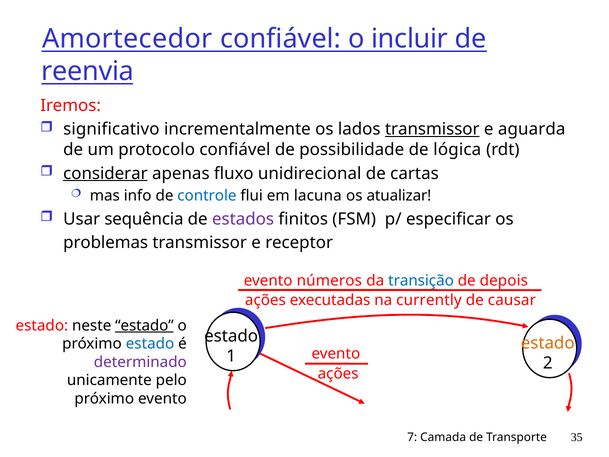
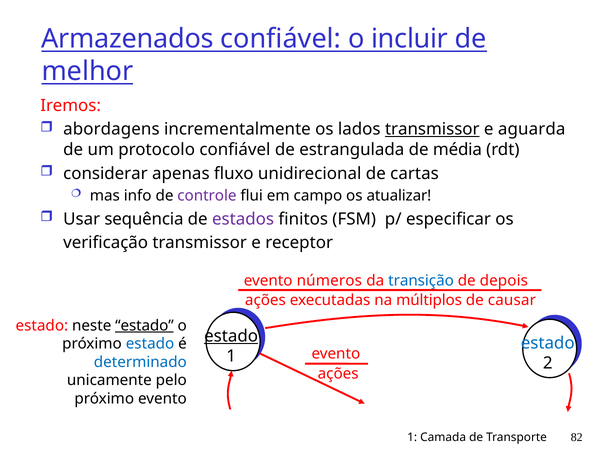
Amortecedor: Amortecedor -> Armazenados (128, 39)
reenvia: reenvia -> melhor (87, 71)
significativo: significativo -> abordagens (111, 129)
possibilidade: possibilidade -> estrangulada (352, 150)
lógica: lógica -> média (457, 150)
considerar underline: present -> none (105, 173)
controle colour: blue -> purple (207, 196)
lacuna: lacuna -> campo (318, 196)
problemas: problemas -> verificação (106, 243)
currently: currently -> múltiplos (429, 300)
estado underline: none -> present (231, 336)
estado colour: orange -> blue (548, 343)
determinado colour: purple -> blue (140, 362)
7: 7 -> 1 (412, 437)
35: 35 -> 82 (577, 437)
